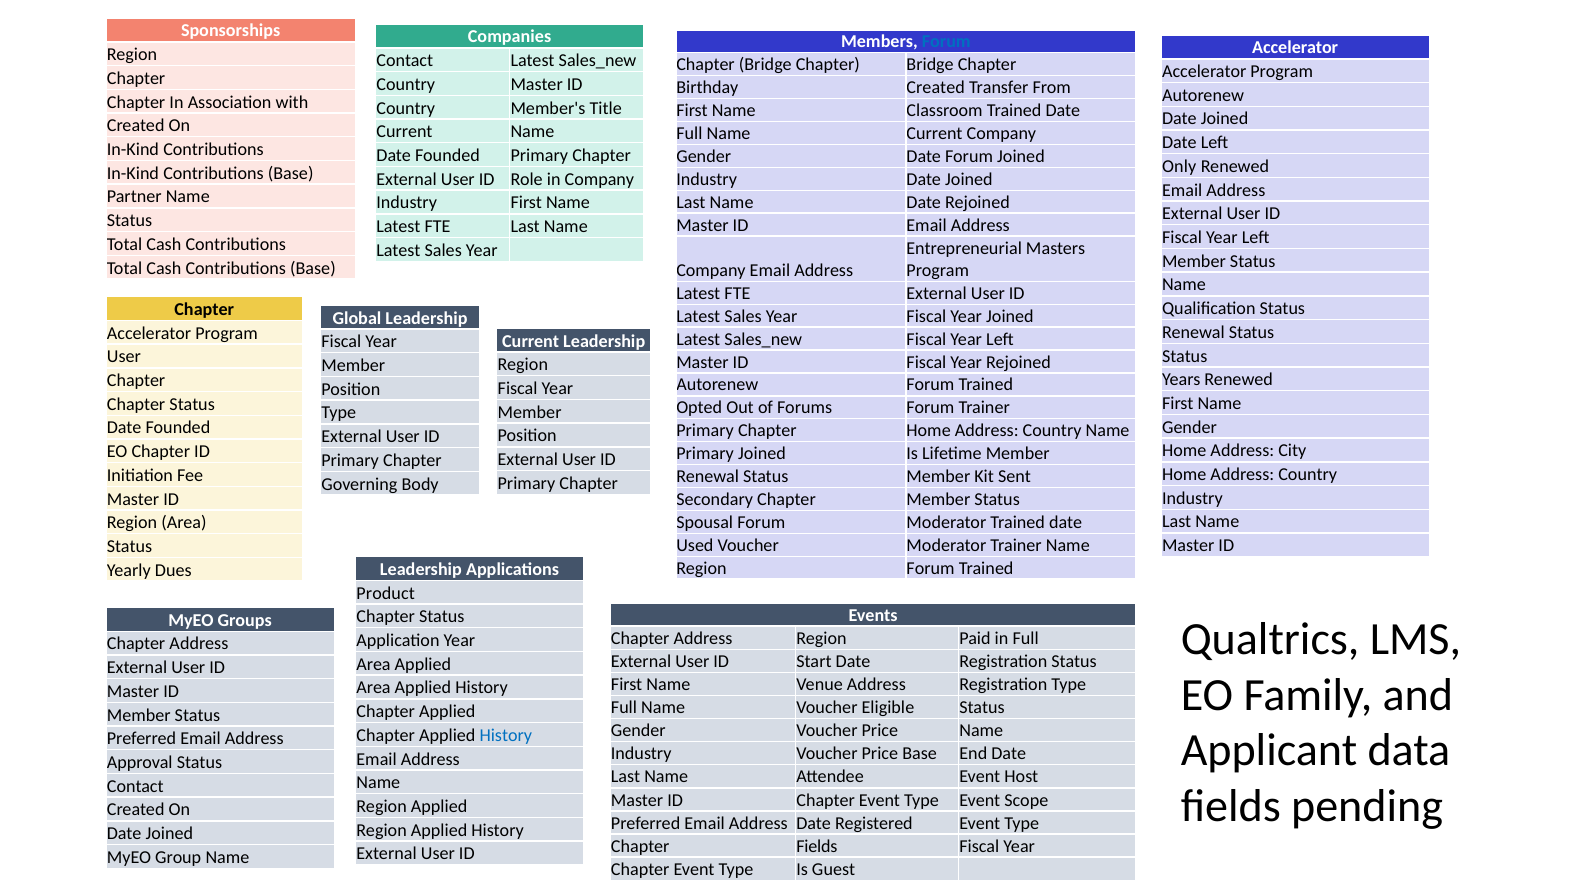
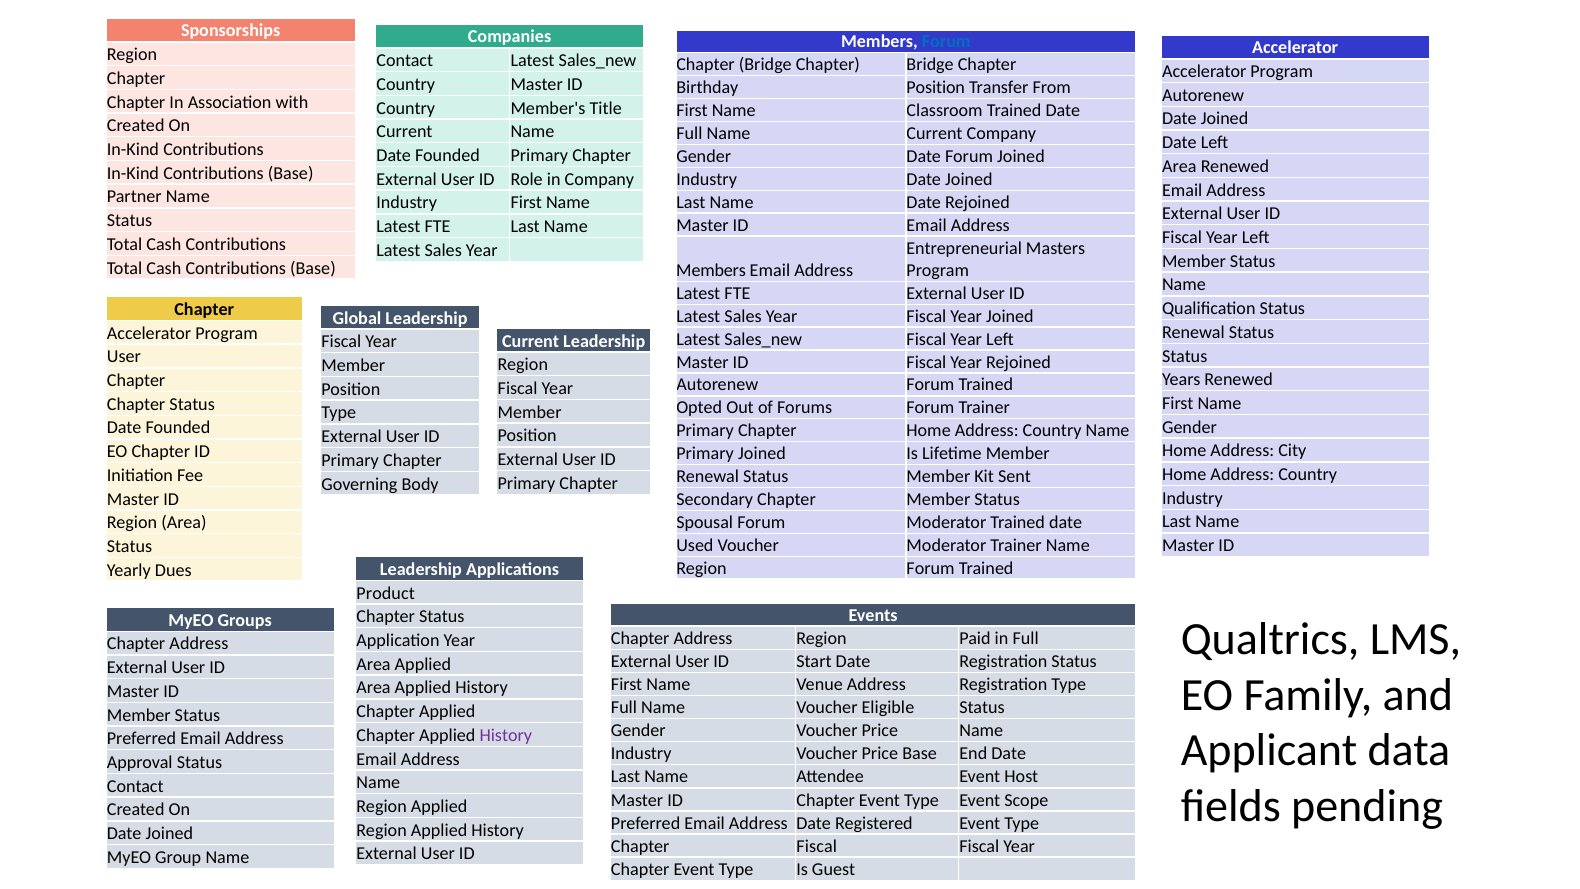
Birthday Created: Created -> Position (936, 88)
Only: Only -> Area (1179, 166)
Company: Company -> Members (711, 270)
History colour: blue -> purple (506, 735)
Chapter Fields: Fields -> Fiscal (817, 846)
